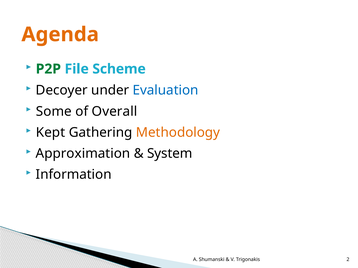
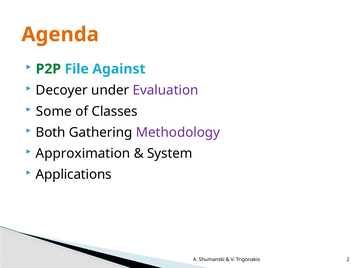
Scheme: Scheme -> Against (119, 69)
Evaluation colour: blue -> purple (166, 90)
Overall: Overall -> Classes (115, 112)
Kept: Kept -> Both (51, 133)
Methodology colour: orange -> purple (178, 133)
Information: Information -> Applications (74, 175)
